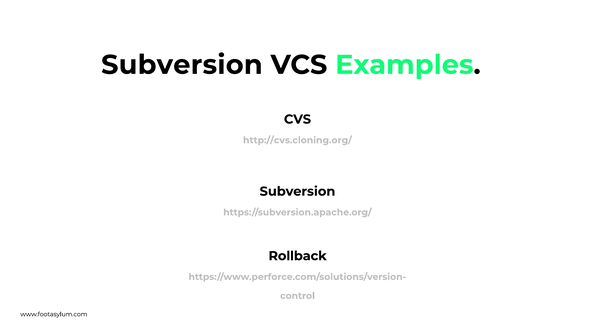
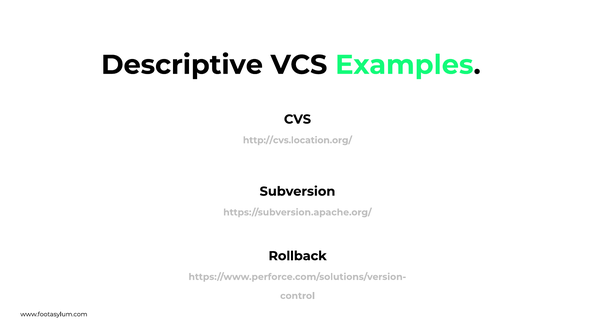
Subversion: Subversion -> Descriptive (182, 65)
http://cvs.cloning.org/: http://cvs.cloning.org/ -> http://cvs.location.org/ (297, 140)
